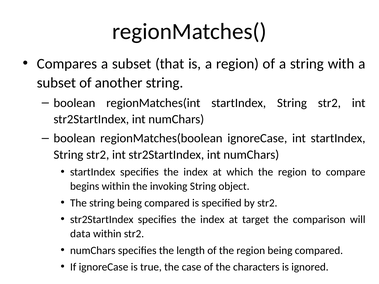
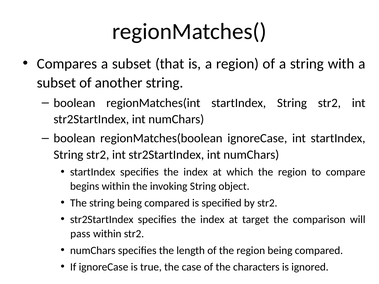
data: data -> pass (80, 234)
